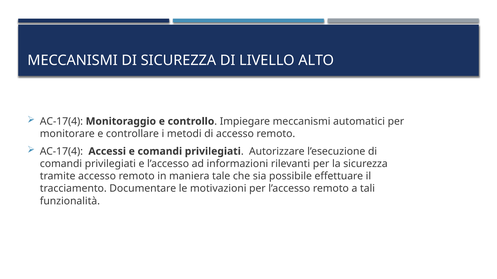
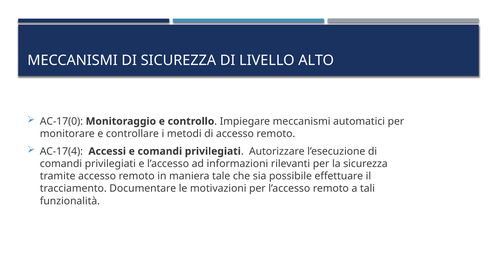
AC-17(4: AC-17(4 -> AC-17(0 (61, 122)
